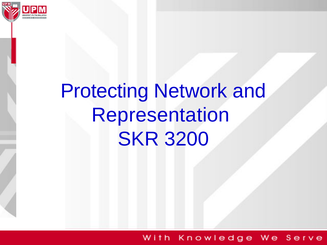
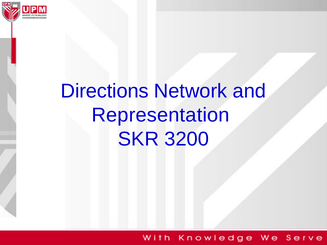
Protecting: Protecting -> Directions (105, 91)
